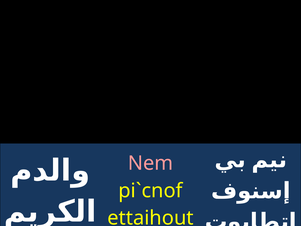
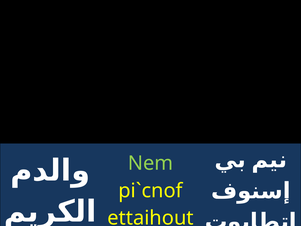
Nem colour: pink -> light green (150, 163)
